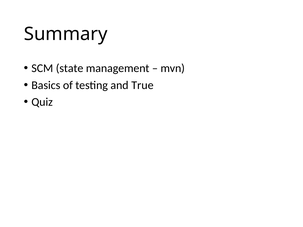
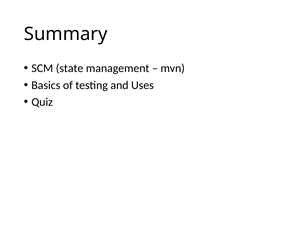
True: True -> Uses (142, 85)
